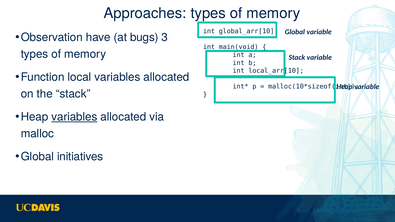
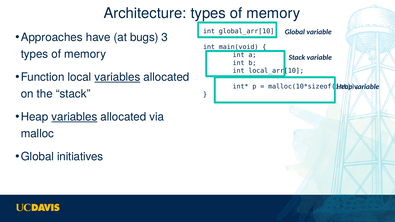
Approaches: Approaches -> Architecture (145, 13)
Observation: Observation -> Approaches (52, 37)
variables underline: none -> present (117, 77)
